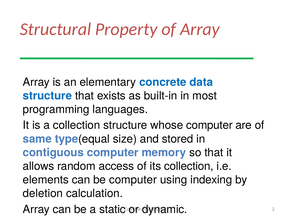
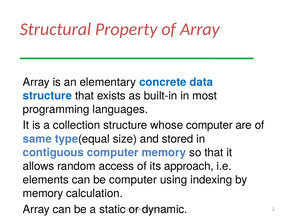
its collection: collection -> approach (189, 166)
deletion: deletion -> memory (43, 193)
